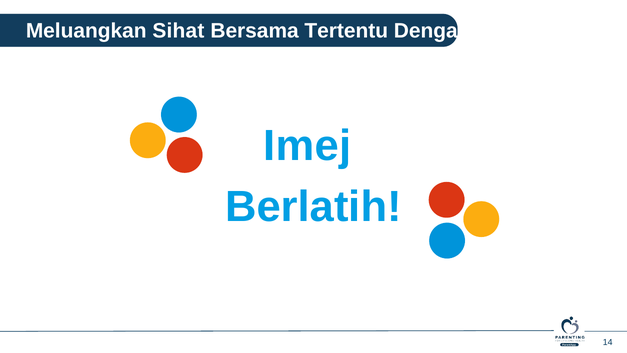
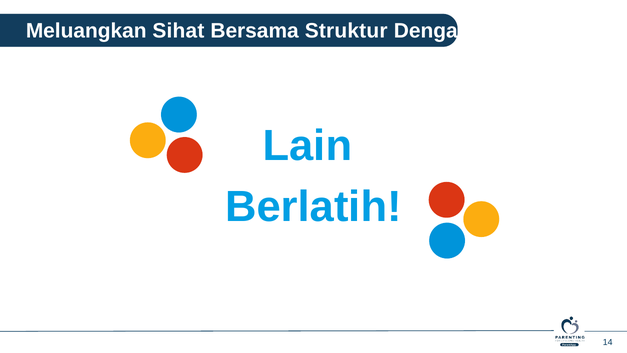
Tertentu: Tertentu -> Struktur (346, 31)
Imej: Imej -> Lain (307, 146)
